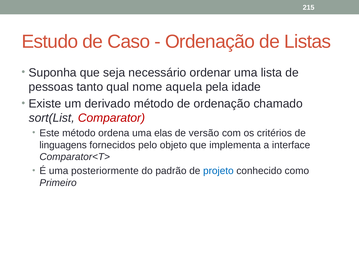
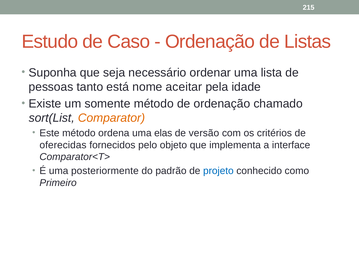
qual: qual -> está (118, 87)
aquela: aquela -> aceitar (184, 87)
derivado: derivado -> somente (107, 104)
Comparator colour: red -> orange (111, 118)
linguagens: linguagens -> oferecidas (63, 145)
